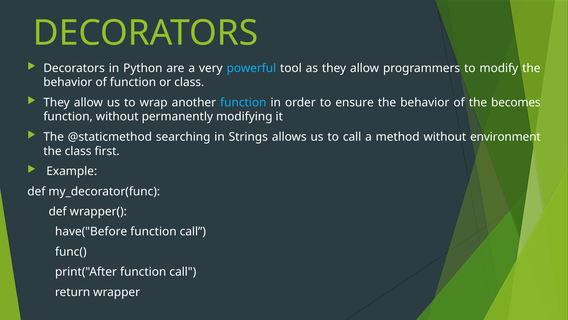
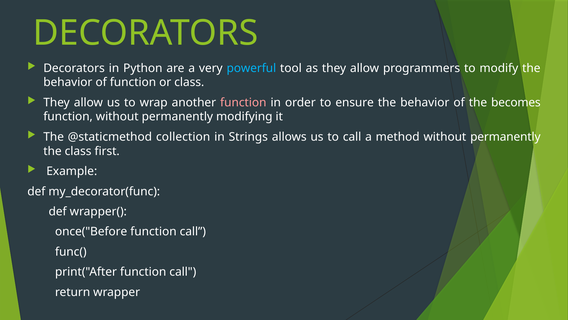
function colour: light blue -> pink (243, 102)
searching: searching -> collection (183, 137)
method without environment: environment -> permanently (505, 137)
have("Before: have("Before -> once("Before (91, 231)
